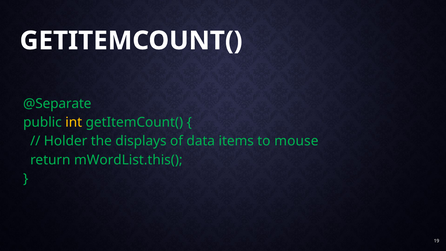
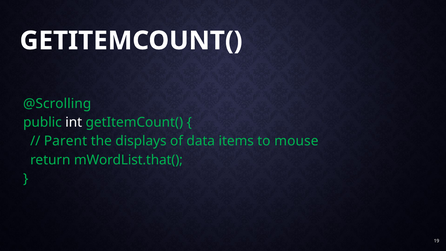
@Separate: @Separate -> @Scrolling (57, 103)
int colour: yellow -> white (74, 122)
Holder: Holder -> Parent (65, 141)
mWordList.this(: mWordList.this( -> mWordList.that( (128, 160)
